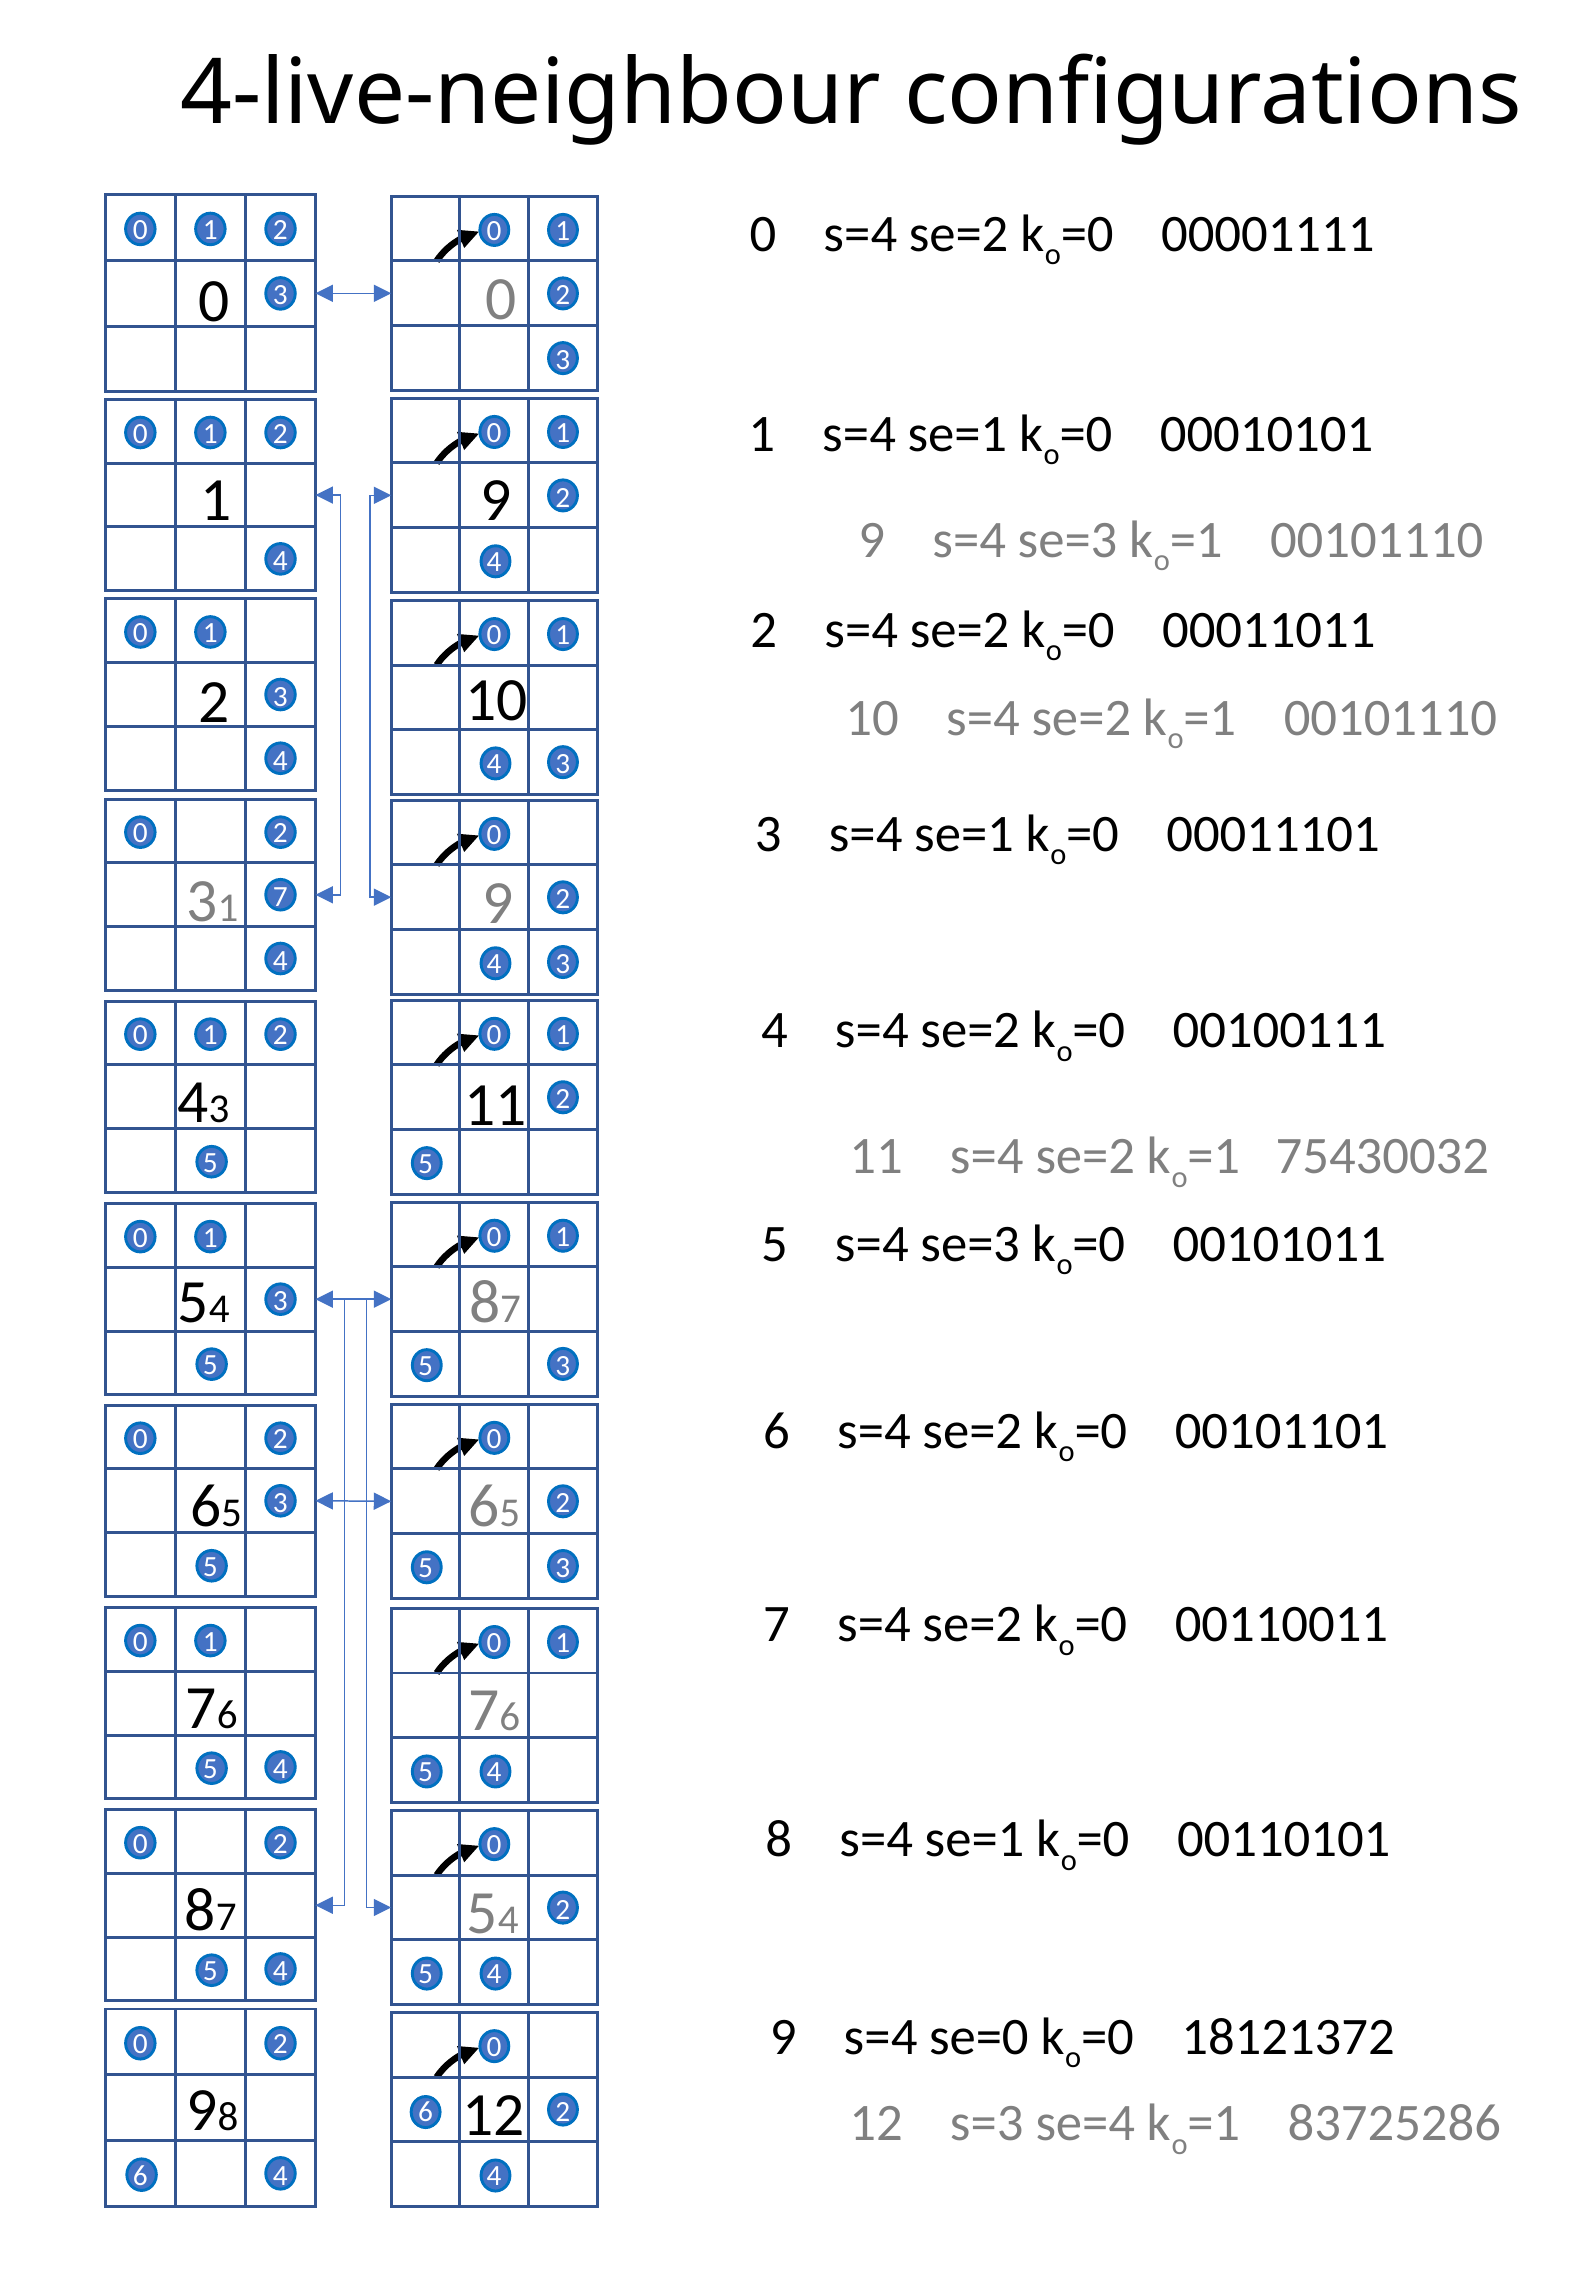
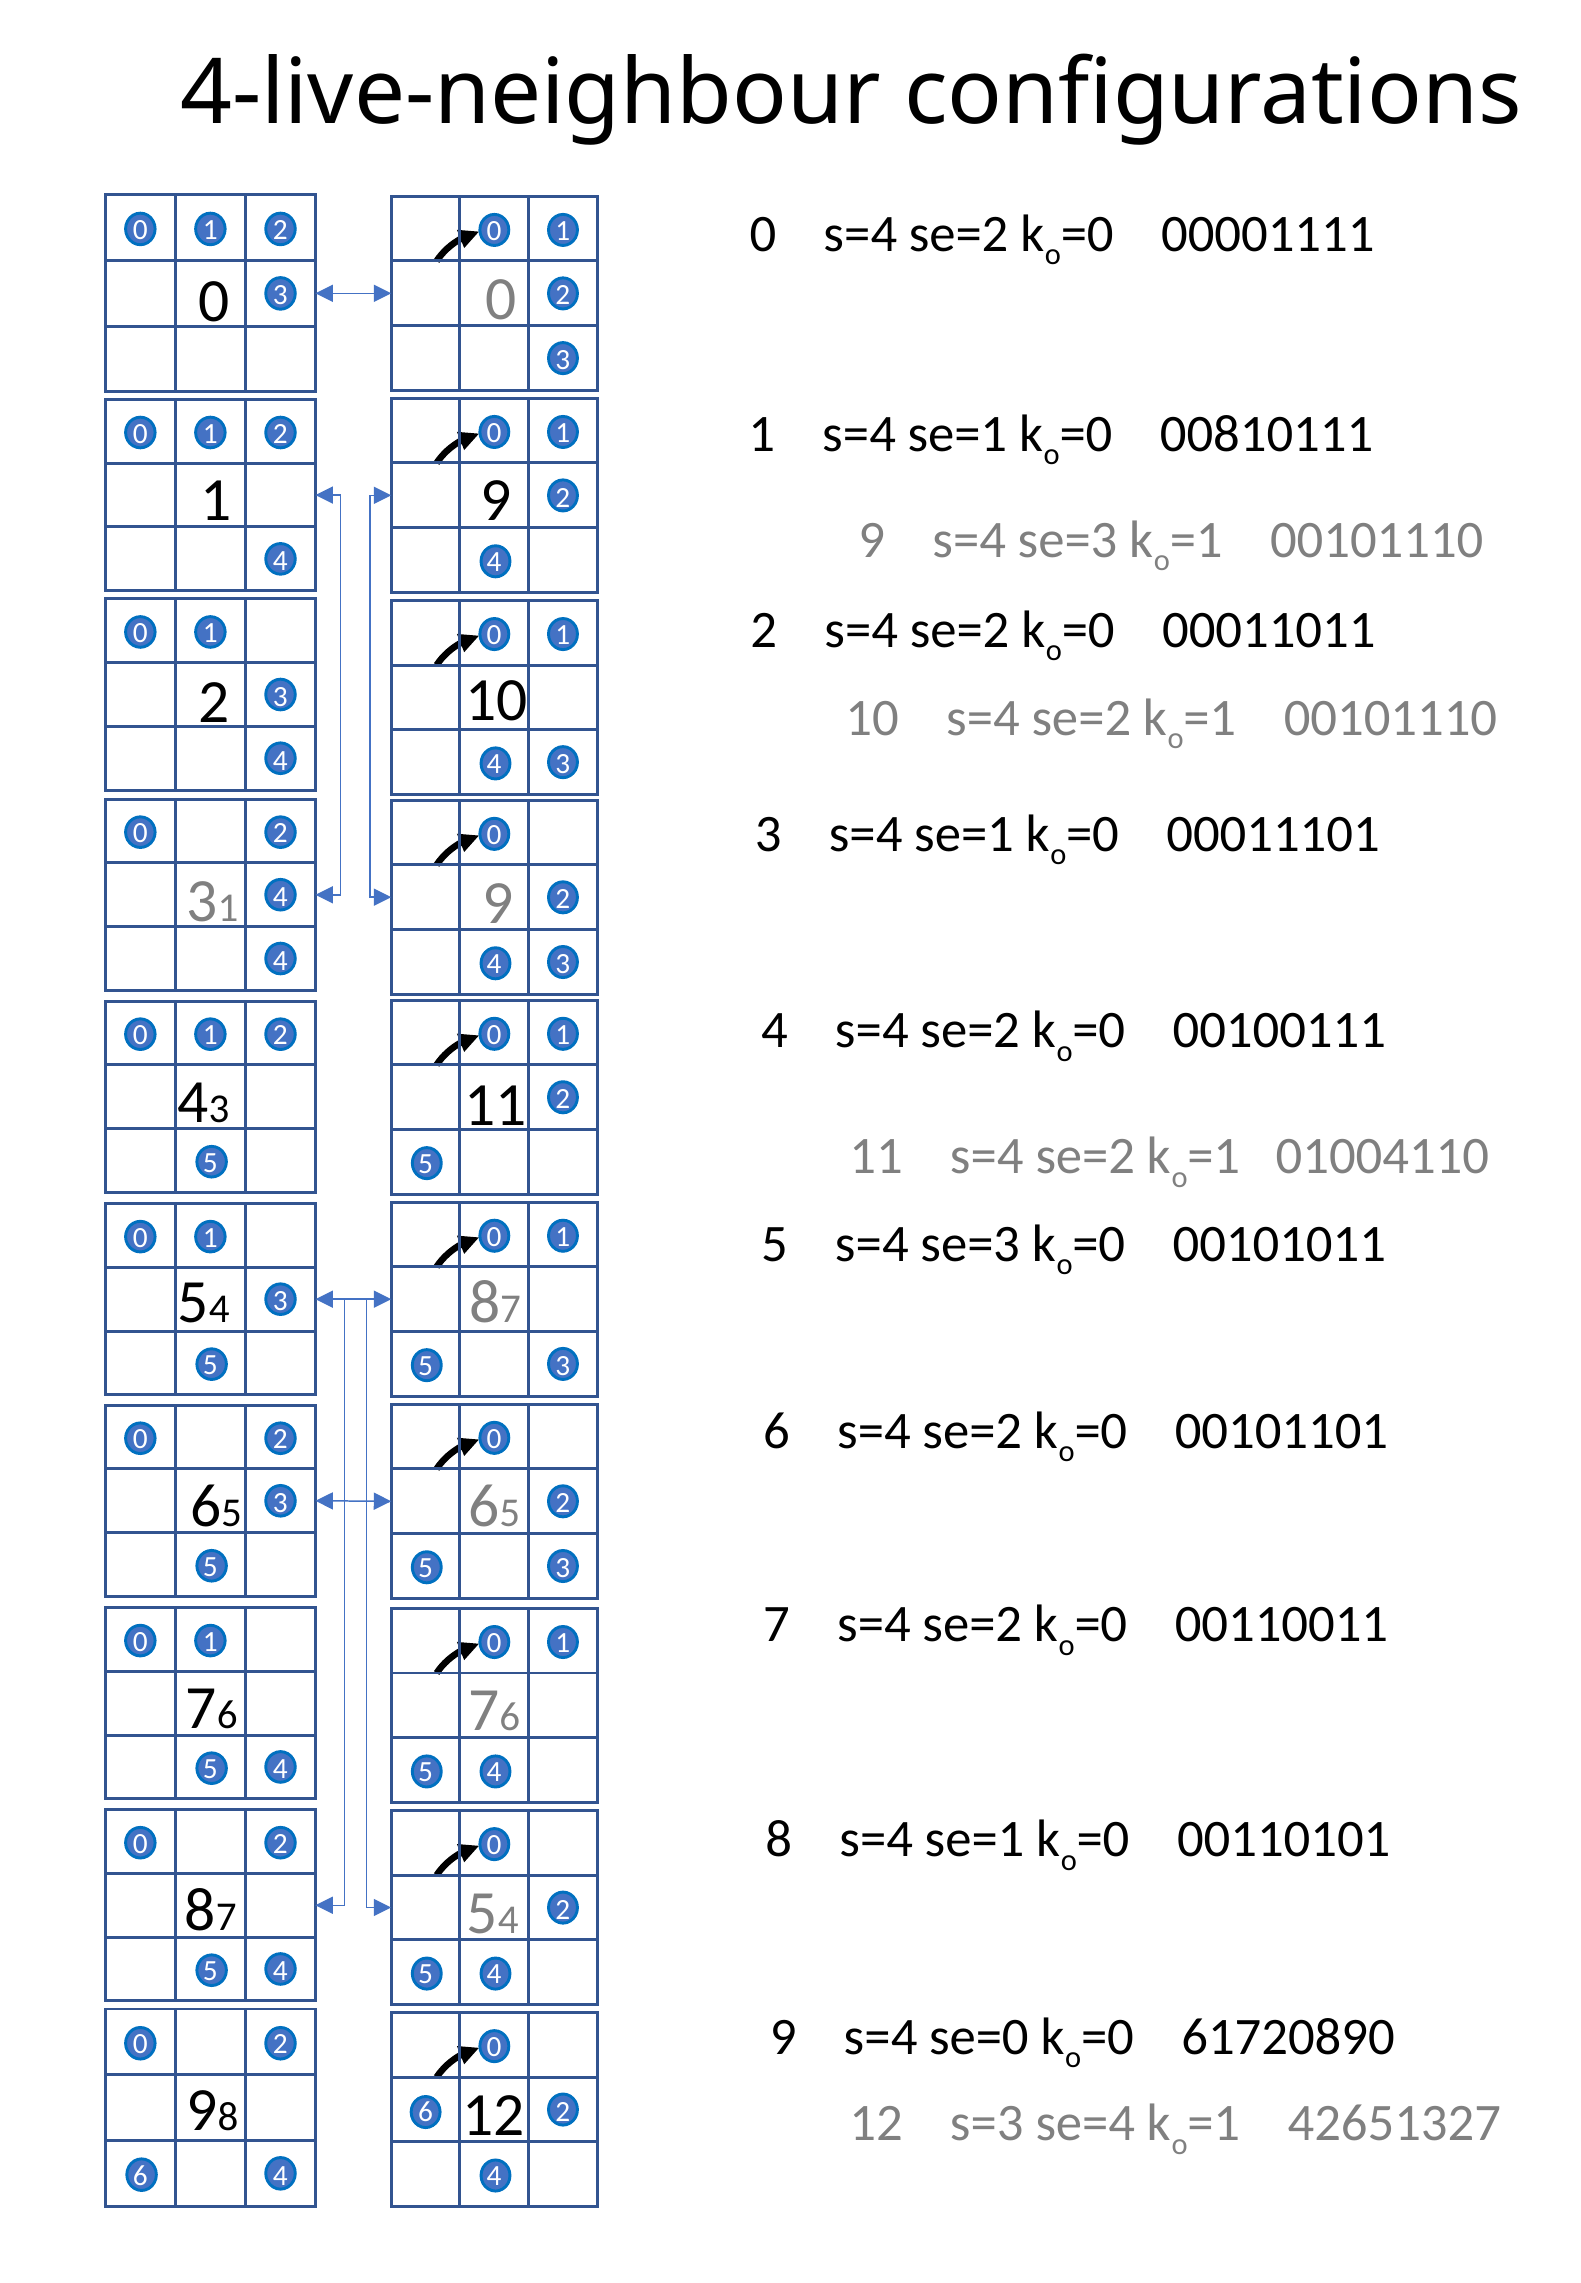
00010101: 00010101 -> 00810111 (1267, 435)
7 7: 7 -> 4 (280, 897)
75430032: 75430032 -> 01004110 (1382, 1157)
18121372: 18121372 -> 61720890 (1288, 2038)
83725286: 83725286 -> 42651327 (1394, 2124)
